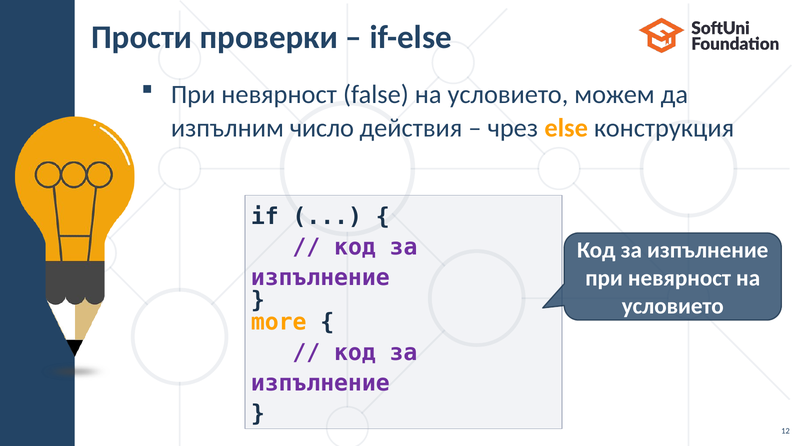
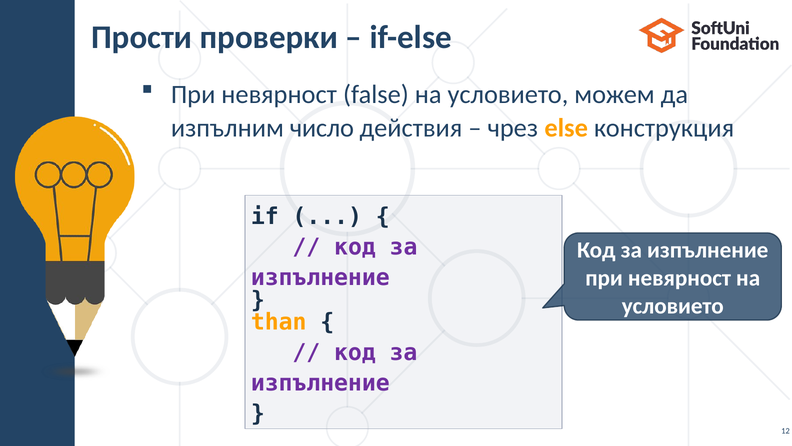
more: more -> than (279, 322)
